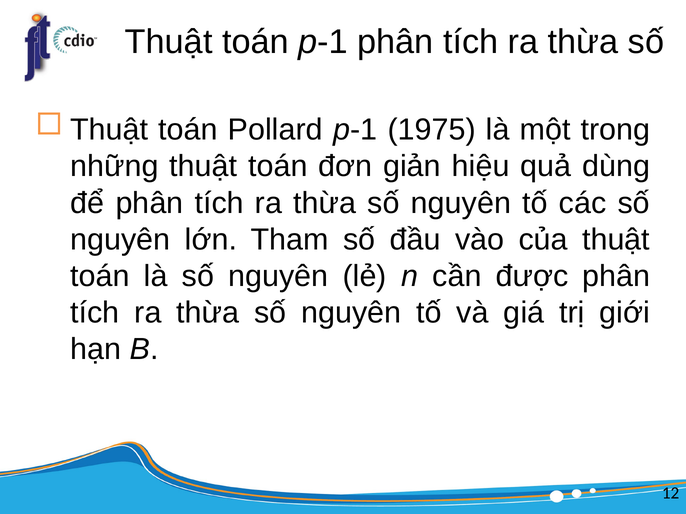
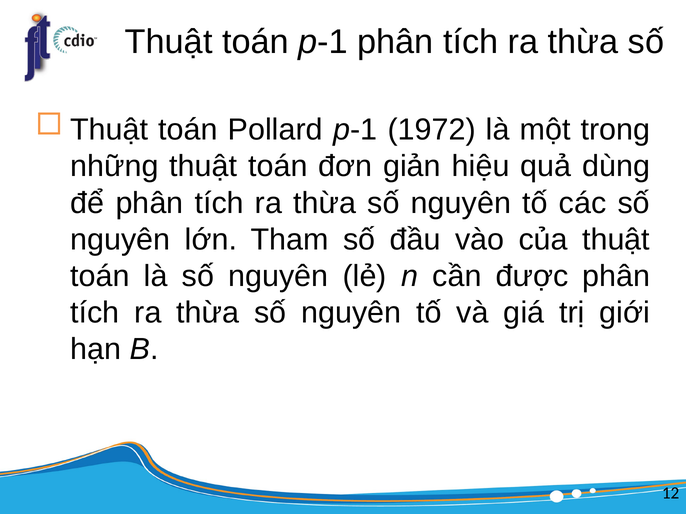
1975: 1975 -> 1972 (432, 130)
